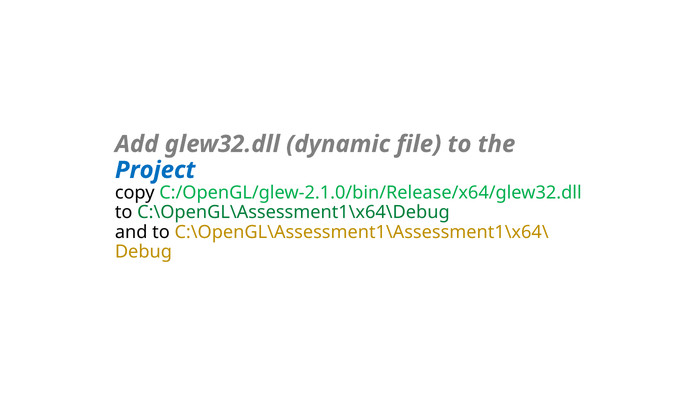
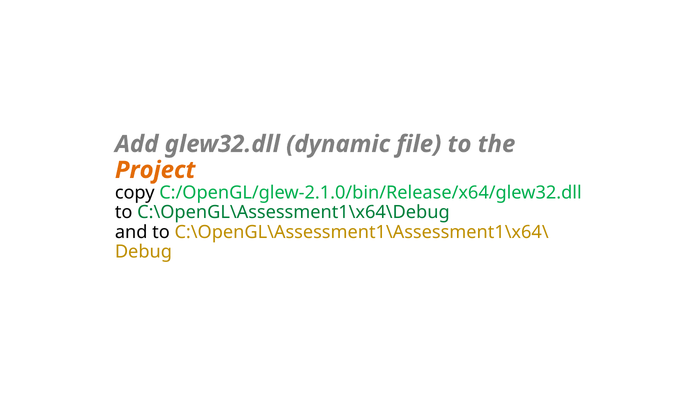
Project colour: blue -> orange (155, 170)
